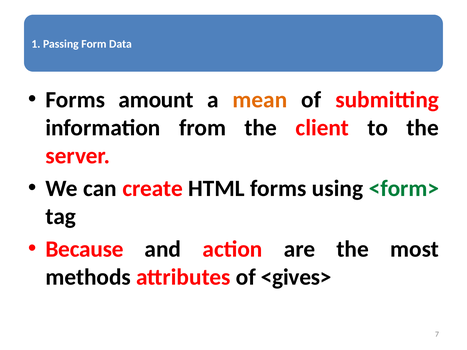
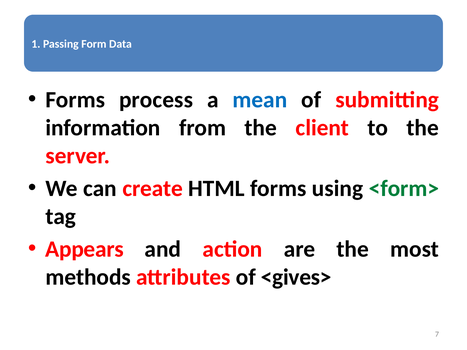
amount: amount -> process (156, 100)
mean colour: orange -> blue (260, 100)
Because: Because -> Appears (84, 249)
